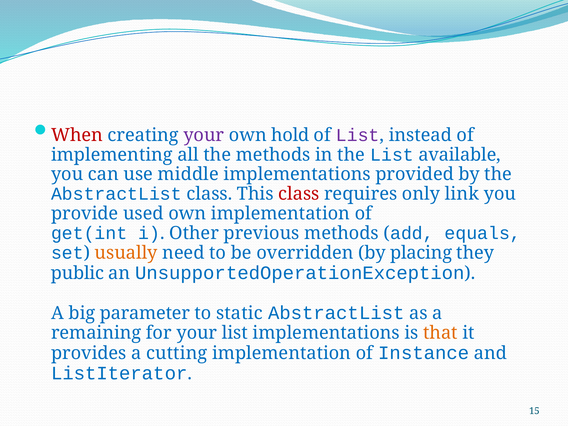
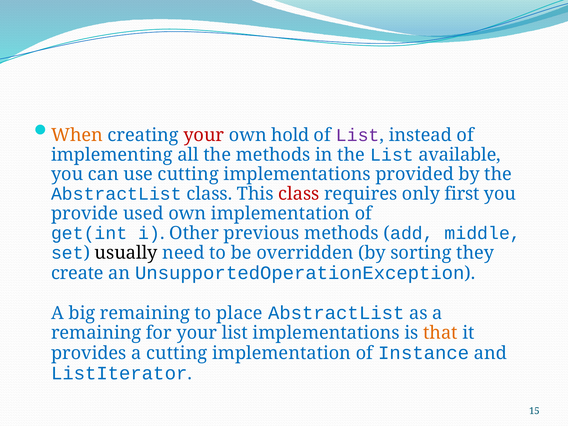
When colour: red -> orange (77, 135)
your colour: purple -> red (204, 135)
use middle: middle -> cutting (188, 174)
link: link -> first (462, 194)
equals: equals -> middle (483, 233)
usually colour: orange -> black (126, 253)
placing: placing -> sorting (421, 253)
public: public -> create (77, 273)
big parameter: parameter -> remaining (145, 313)
static: static -> place (239, 313)
